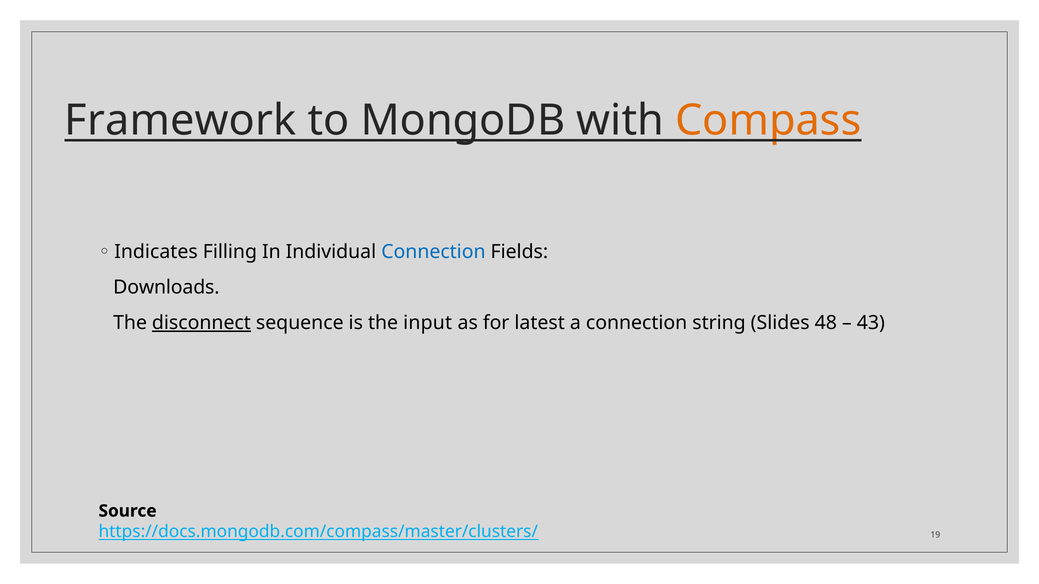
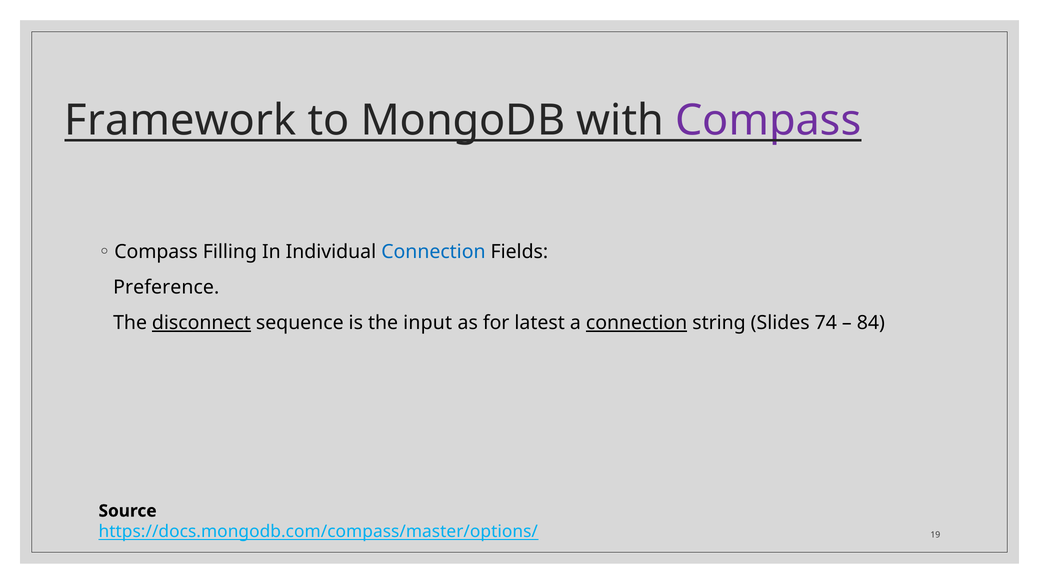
Compass colour: orange -> purple (768, 121)
Indicates: Indicates -> Compass (156, 252)
Downloads: Downloads -> Preference (166, 288)
connection underline: none -> present (637, 323)
48: 48 -> 74 (826, 323)
43: 43 -> 84 (871, 323)
https://docs.mongodb.com/compass/master/clusters/: https://docs.mongodb.com/compass/master/clusters/ -> https://docs.mongodb.com/compass/master/options/ (318, 532)
